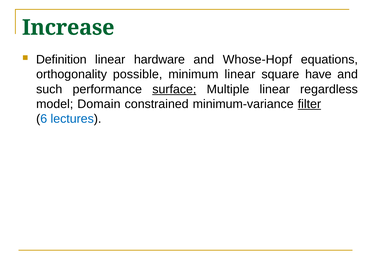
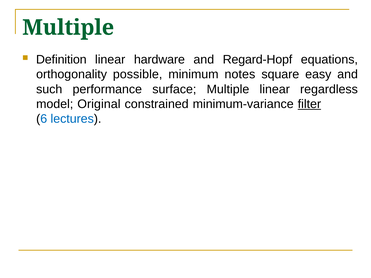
Increase: Increase -> Multiple (68, 28)
Whose-Hopf: Whose-Hopf -> Regard-Hopf (258, 60)
minimum linear: linear -> notes (240, 74)
have: have -> easy (318, 74)
surface underline: present -> none (174, 89)
Domain: Domain -> Original (99, 104)
